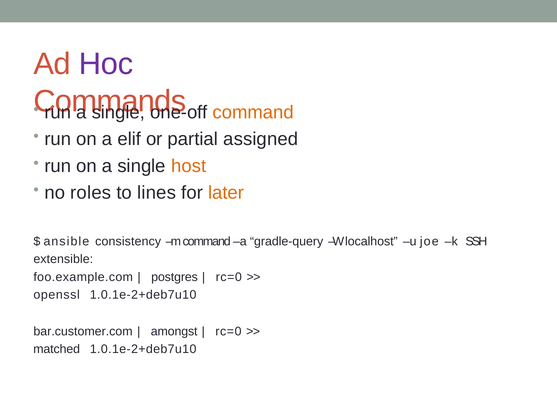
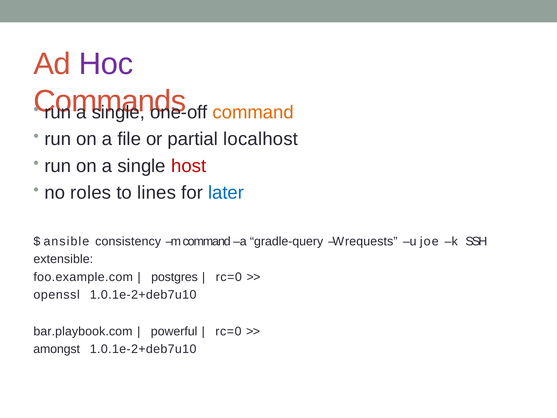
elif: elif -> file (129, 139)
assigned: assigned -> localhost (261, 139)
host colour: orange -> red (189, 166)
later colour: orange -> blue (226, 193)
localhost: localhost -> requests (371, 241)
bar.customer.com: bar.customer.com -> bar.playbook.com (83, 331)
amongst: amongst -> powerful (174, 331)
matched: matched -> amongst (57, 349)
